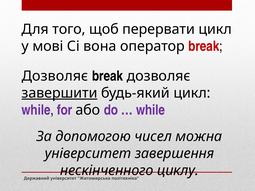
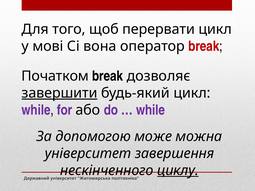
Дозволяє: Дозволяє -> Початком (55, 76)
чисел: чисел -> може (153, 137)
циклу underline: none -> present (178, 171)
